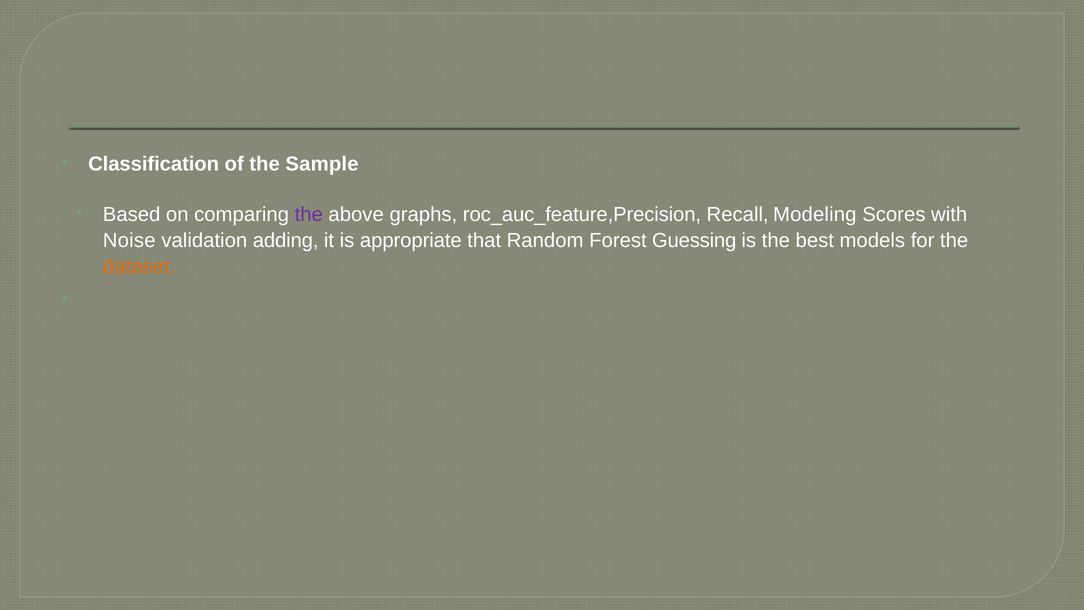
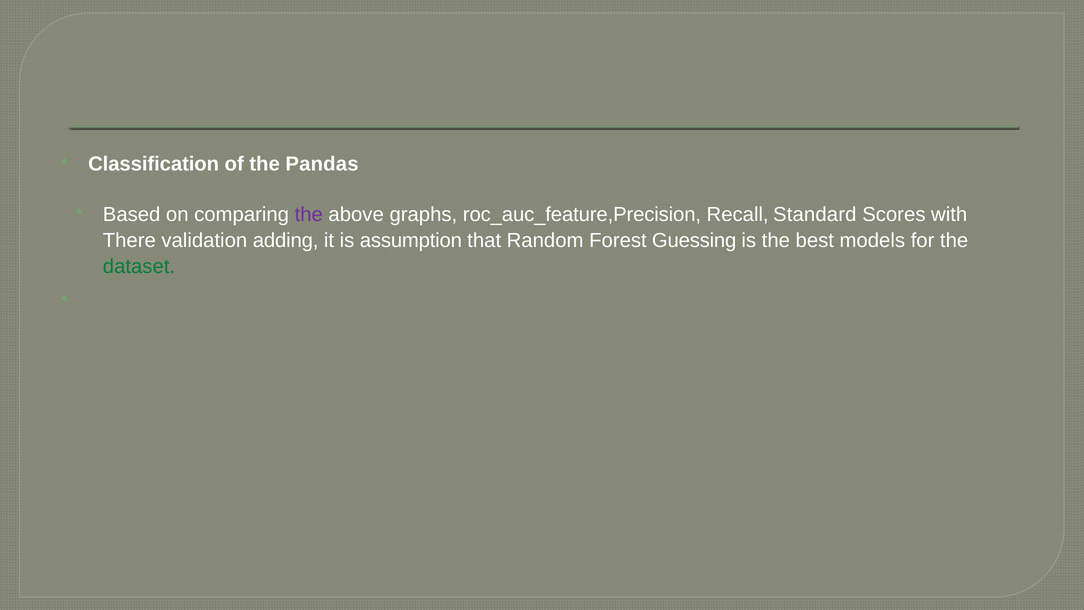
Sample: Sample -> Pandas (322, 164)
Modeling: Modeling -> Standard (815, 214)
Noise: Noise -> There (129, 241)
appropriate: appropriate -> assumption (411, 241)
dataset colour: orange -> green (139, 267)
